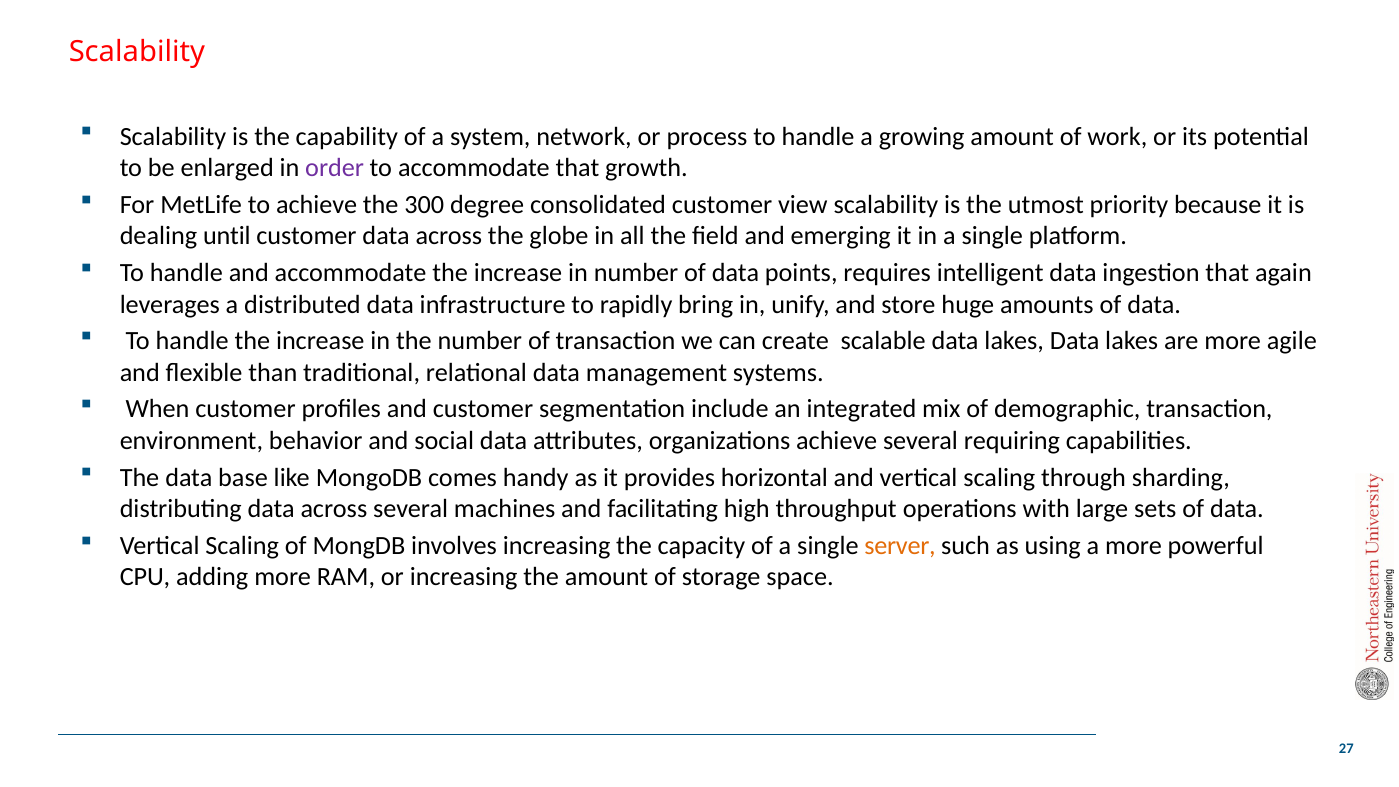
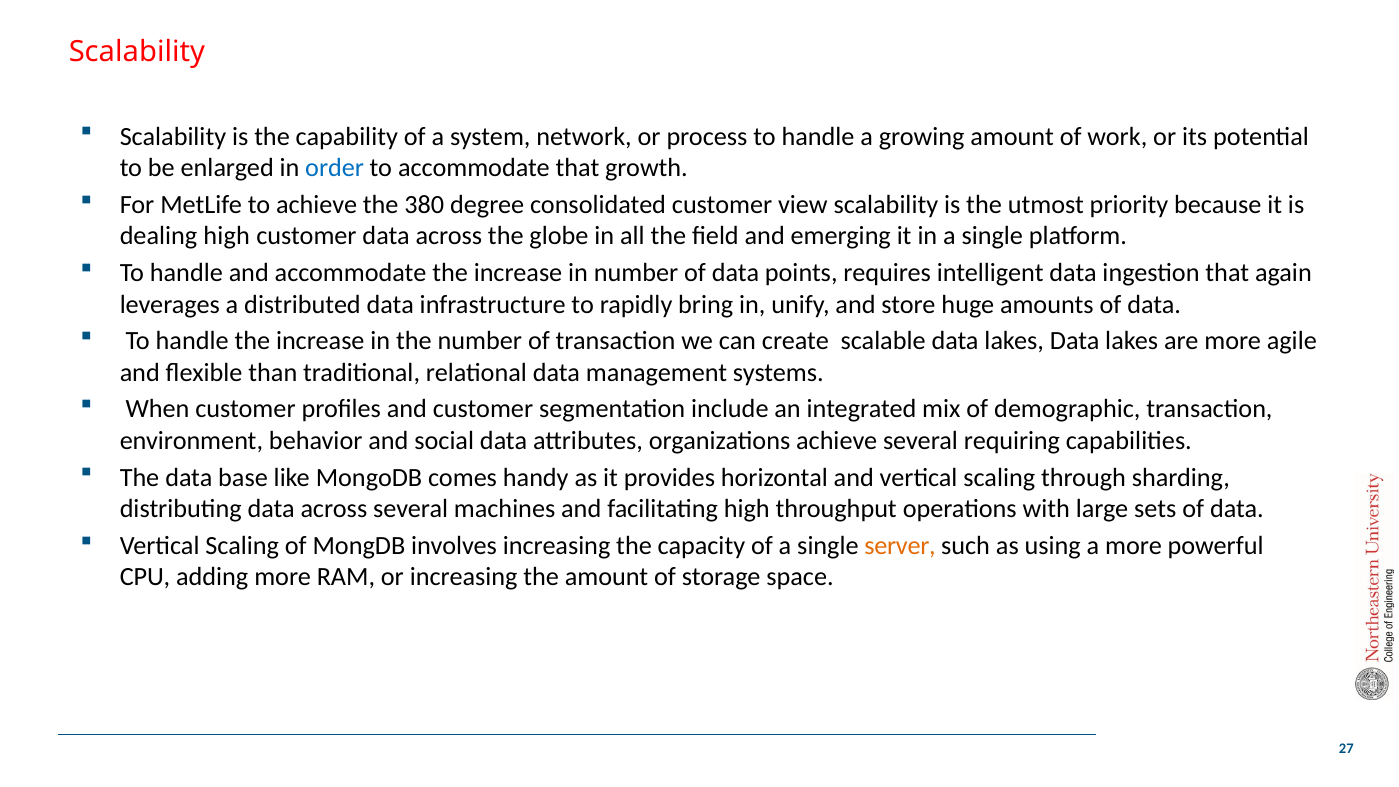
order colour: purple -> blue (335, 168)
300: 300 -> 380 (424, 205)
dealing until: until -> high (227, 236)
